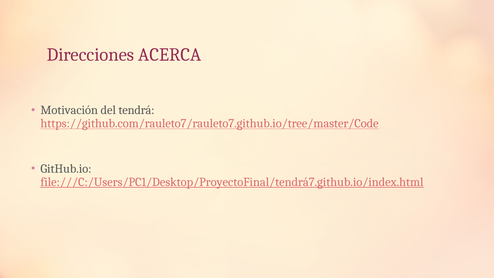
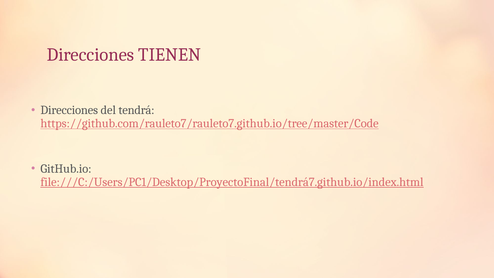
ACERCA: ACERCA -> TIENEN (170, 55)
Motivación: Motivación -> Direcciones (69, 110)
